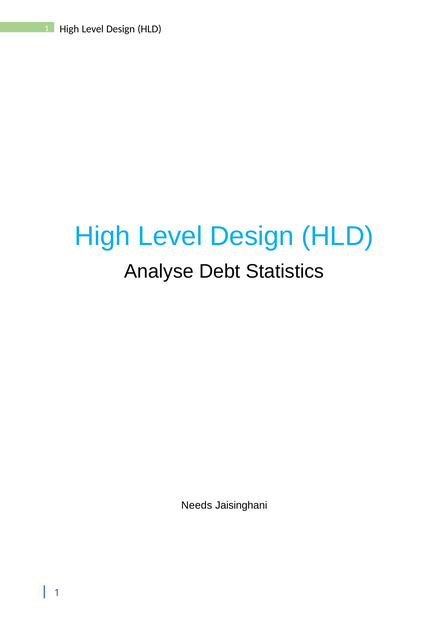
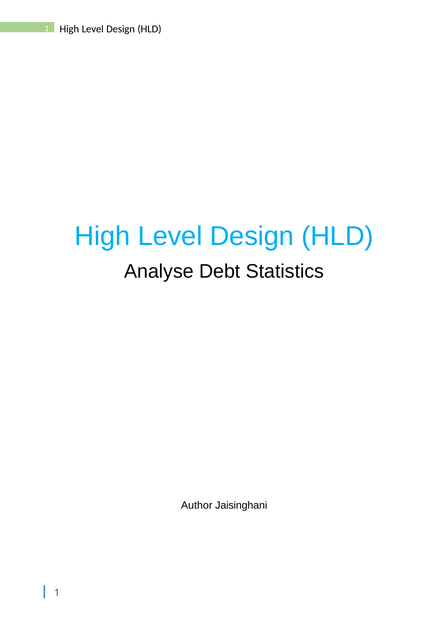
Needs: Needs -> Author (197, 505)
